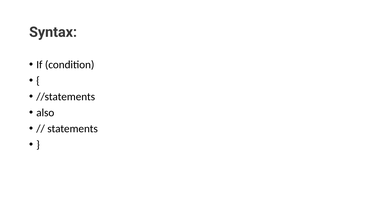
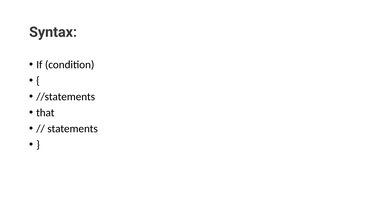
also: also -> that (45, 113)
